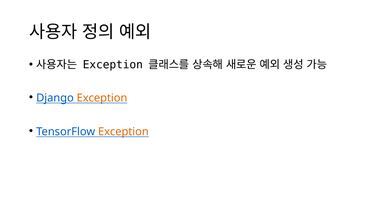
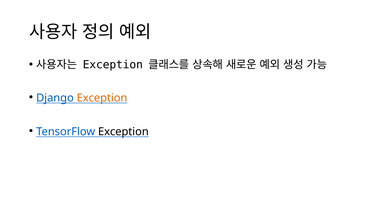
Exception colour: orange -> black (123, 131)
